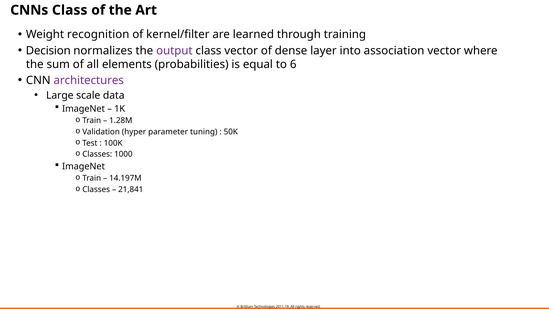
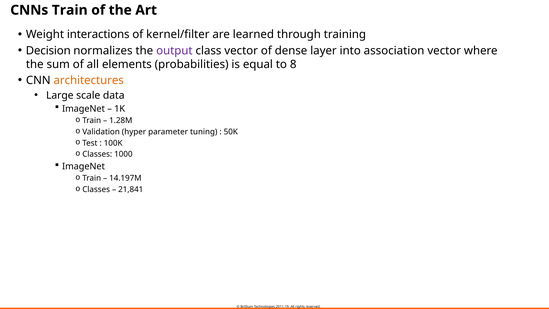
CNNs Class: Class -> Train (70, 10)
recognition: recognition -> interactions (98, 35)
6: 6 -> 8 (293, 64)
architectures colour: purple -> orange (89, 80)
